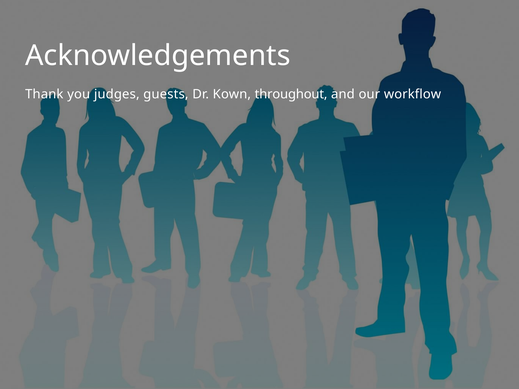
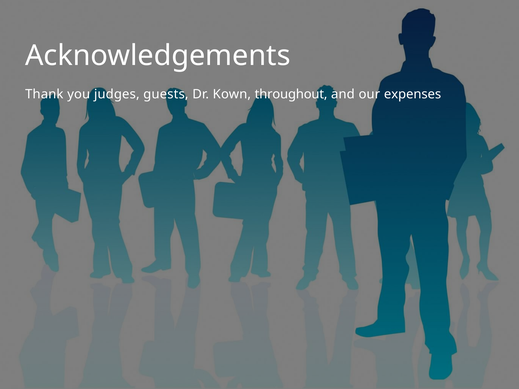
workflow: workflow -> expenses (413, 94)
